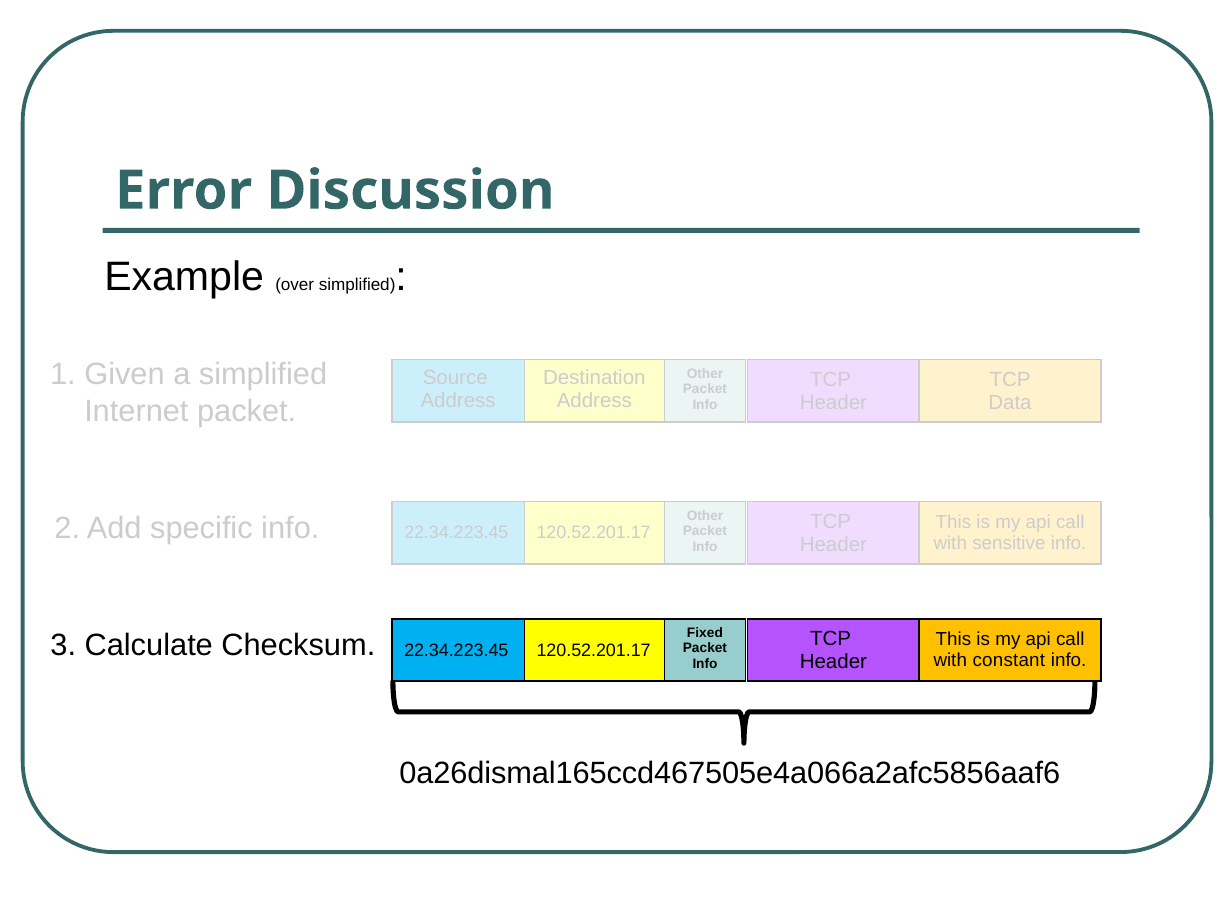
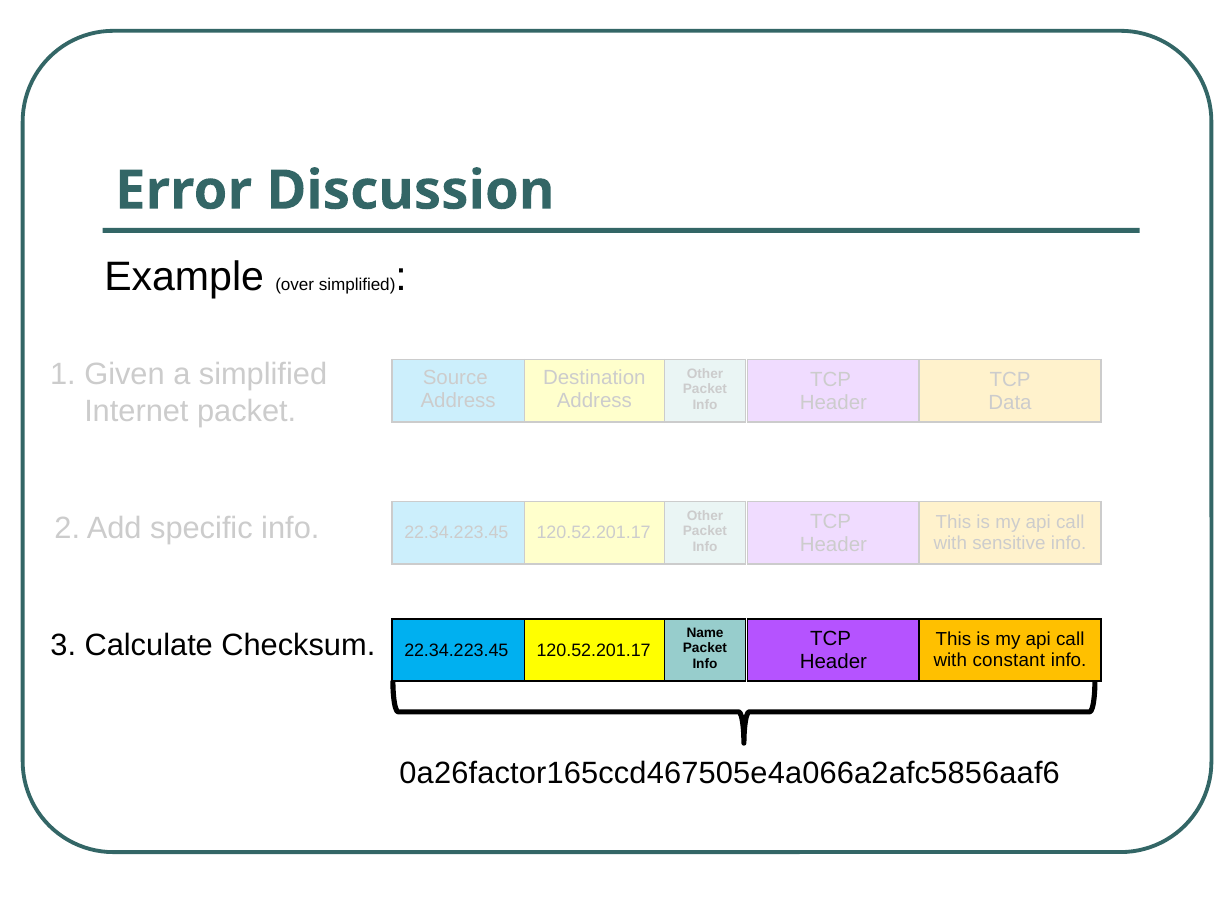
Fixed: Fixed -> Name (705, 633)
0a26dismal165ccd467505e4a066a2afc5856aaf6: 0a26dismal165ccd467505e4a066a2afc5856aaf6 -> 0a26factor165ccd467505e4a066a2afc5856aaf6 (730, 773)
